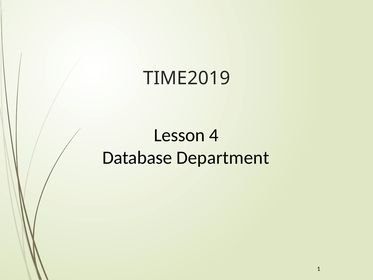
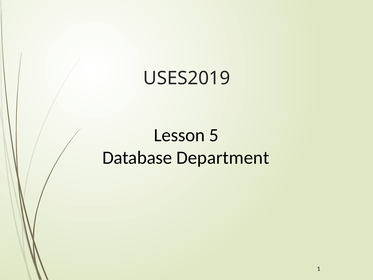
TIME2019: TIME2019 -> USES2019 (187, 78)
4: 4 -> 5 (214, 135)
